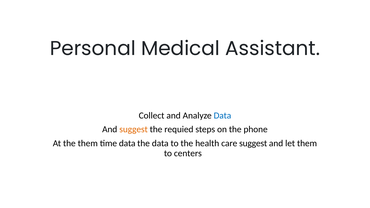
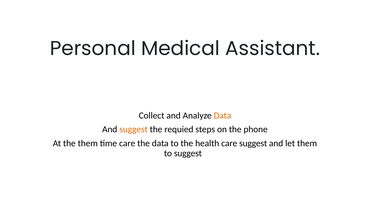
Data colour: blue -> orange (222, 116)
time data: data -> care (127, 143)
to centers: centers -> suggest (188, 153)
